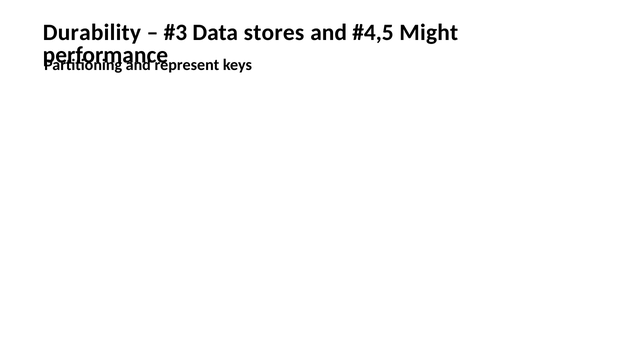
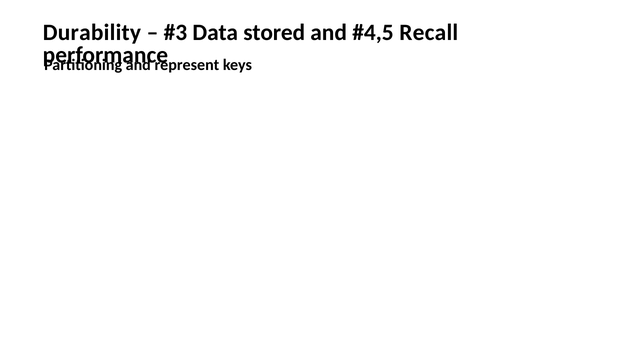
stores: stores -> stored (274, 33)
Might: Might -> Recall (429, 33)
